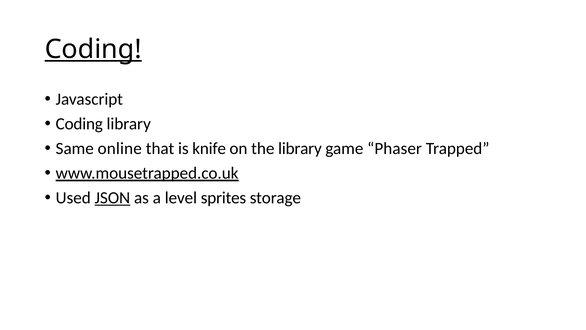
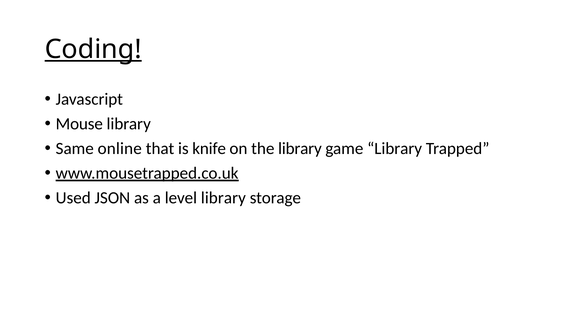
Coding: Coding -> Mouse (79, 124)
game Phaser: Phaser -> Library (395, 148)
JSON underline: present -> none (112, 198)
level sprites: sprites -> library (223, 198)
